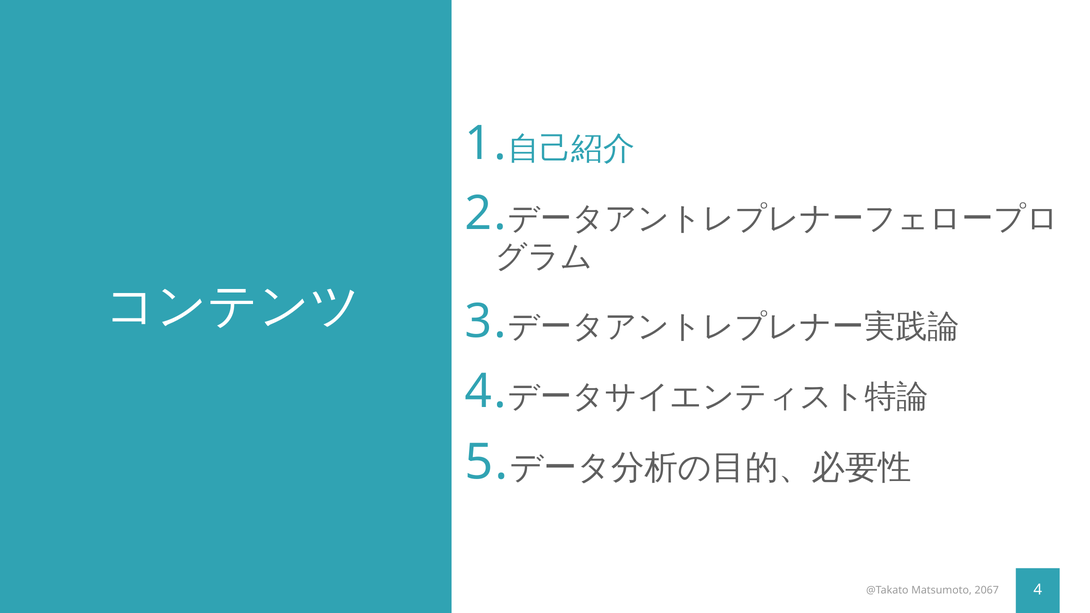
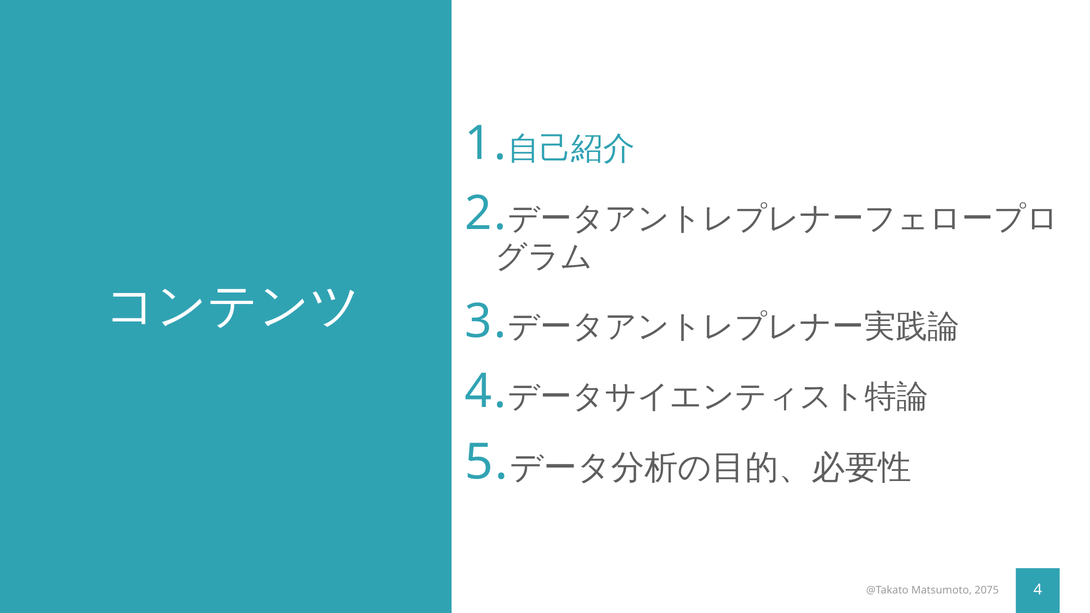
2067: 2067 -> 2075 (987, 591)
